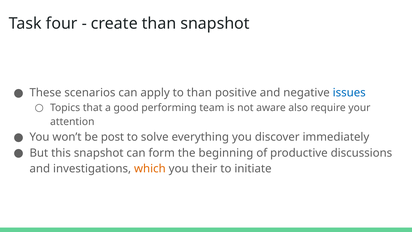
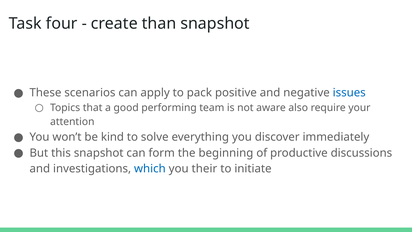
to than: than -> pack (199, 93)
post: post -> kind (112, 137)
which colour: orange -> blue (150, 169)
